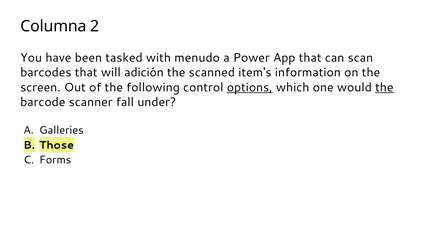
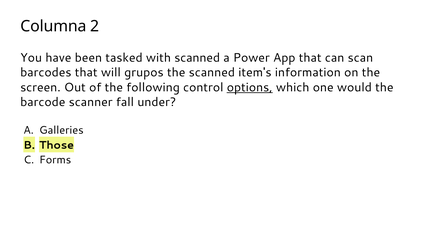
with menudo: menudo -> scanned (197, 58)
adición: adición -> grupos (144, 73)
the underline: present -> none (384, 87)
